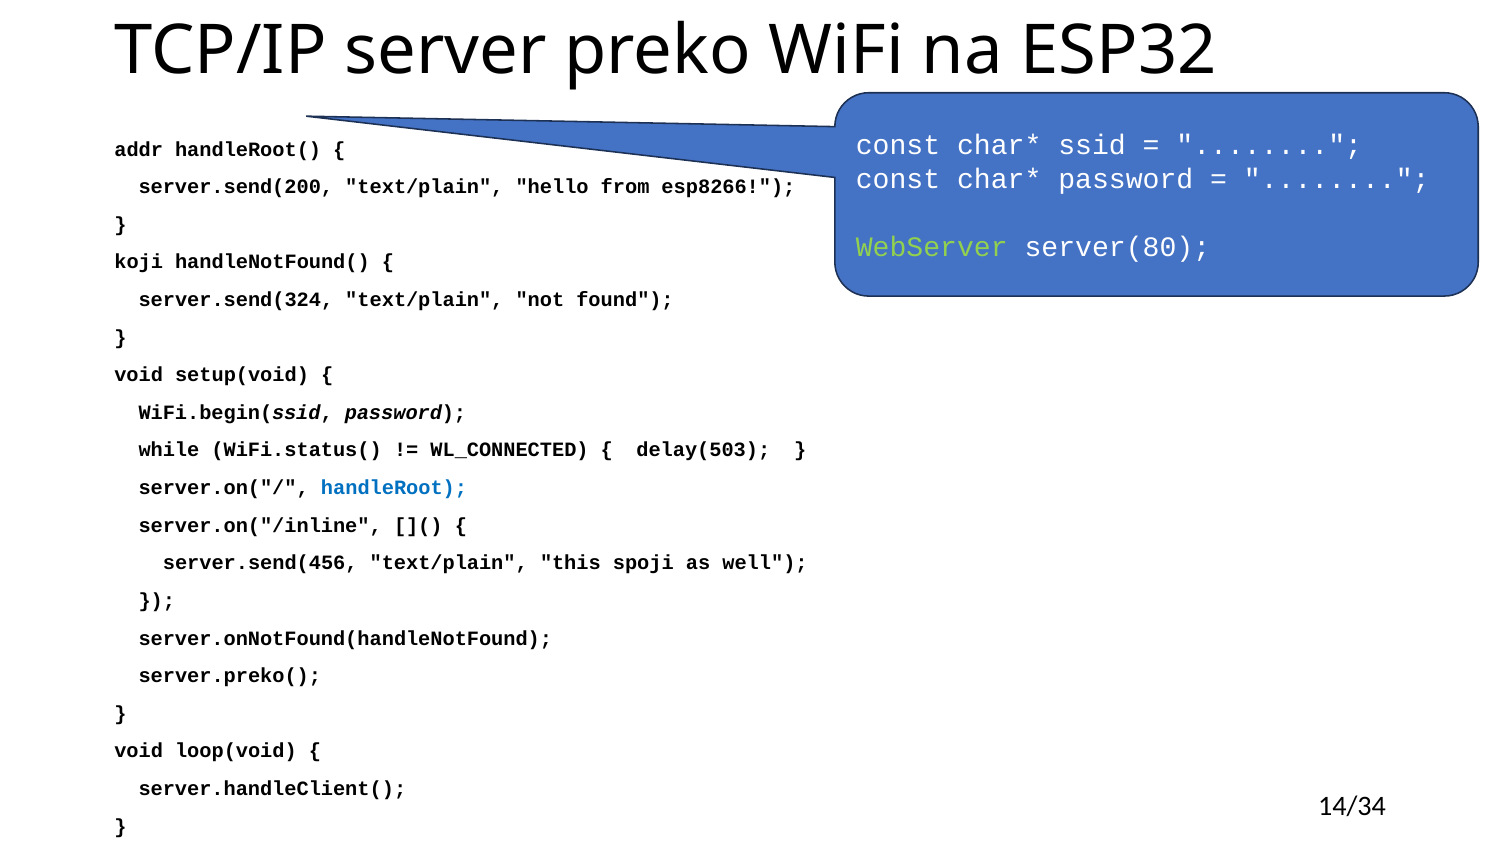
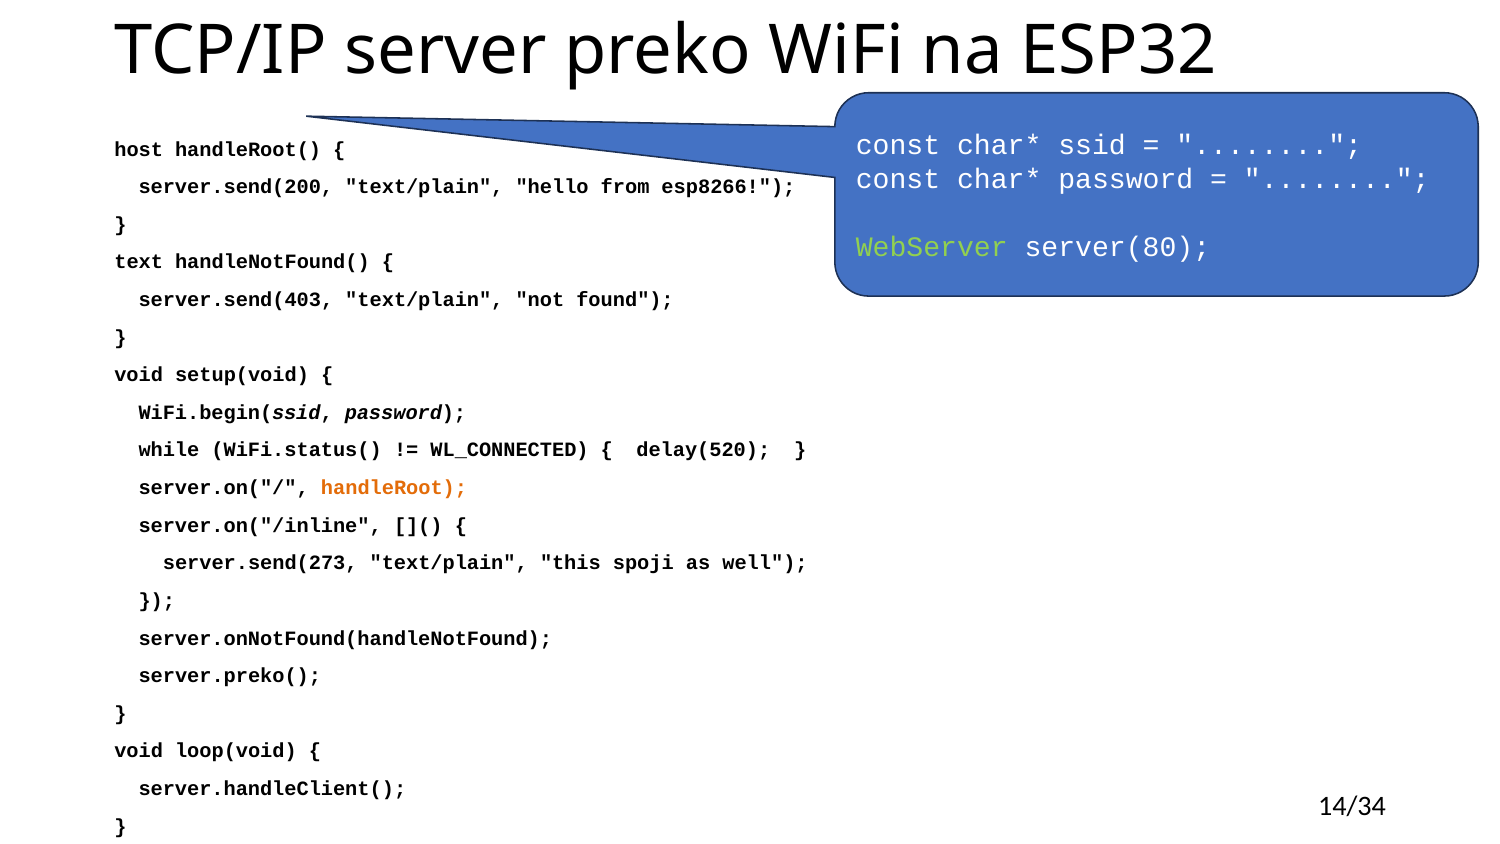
addr: addr -> host (139, 149)
koji: koji -> text (139, 262)
server.send(324: server.send(324 -> server.send(403 (236, 300)
delay(503: delay(503 -> delay(520 (703, 450)
handleRoot colour: blue -> orange (394, 488)
server.send(456: server.send(456 -> server.send(273 (260, 563)
